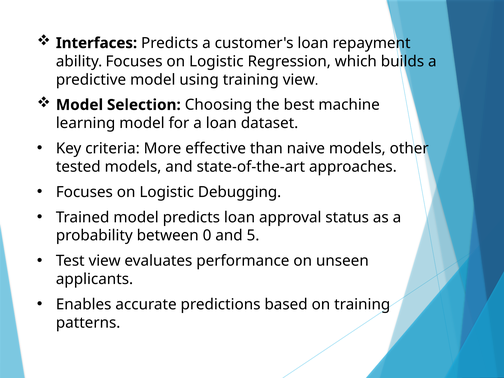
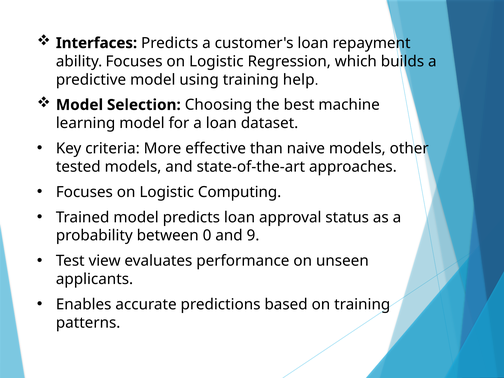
training view: view -> help (299, 80)
Debugging: Debugging -> Computing (240, 192)
5: 5 -> 9 (253, 236)
